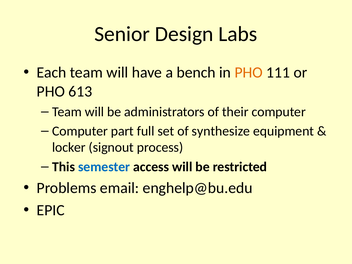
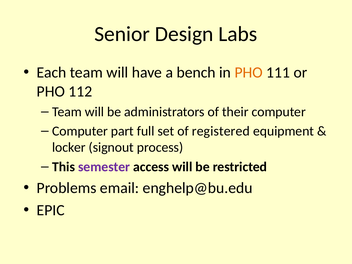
613: 613 -> 112 (80, 91)
synthesize: synthesize -> registered (221, 131)
semester colour: blue -> purple (104, 167)
